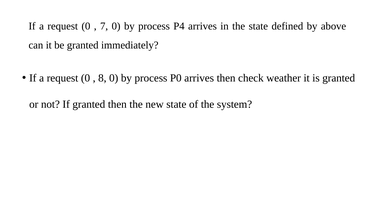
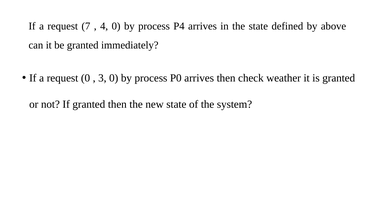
0: 0 -> 7 (86, 26)
7: 7 -> 4 (104, 26)
8: 8 -> 3 (102, 78)
